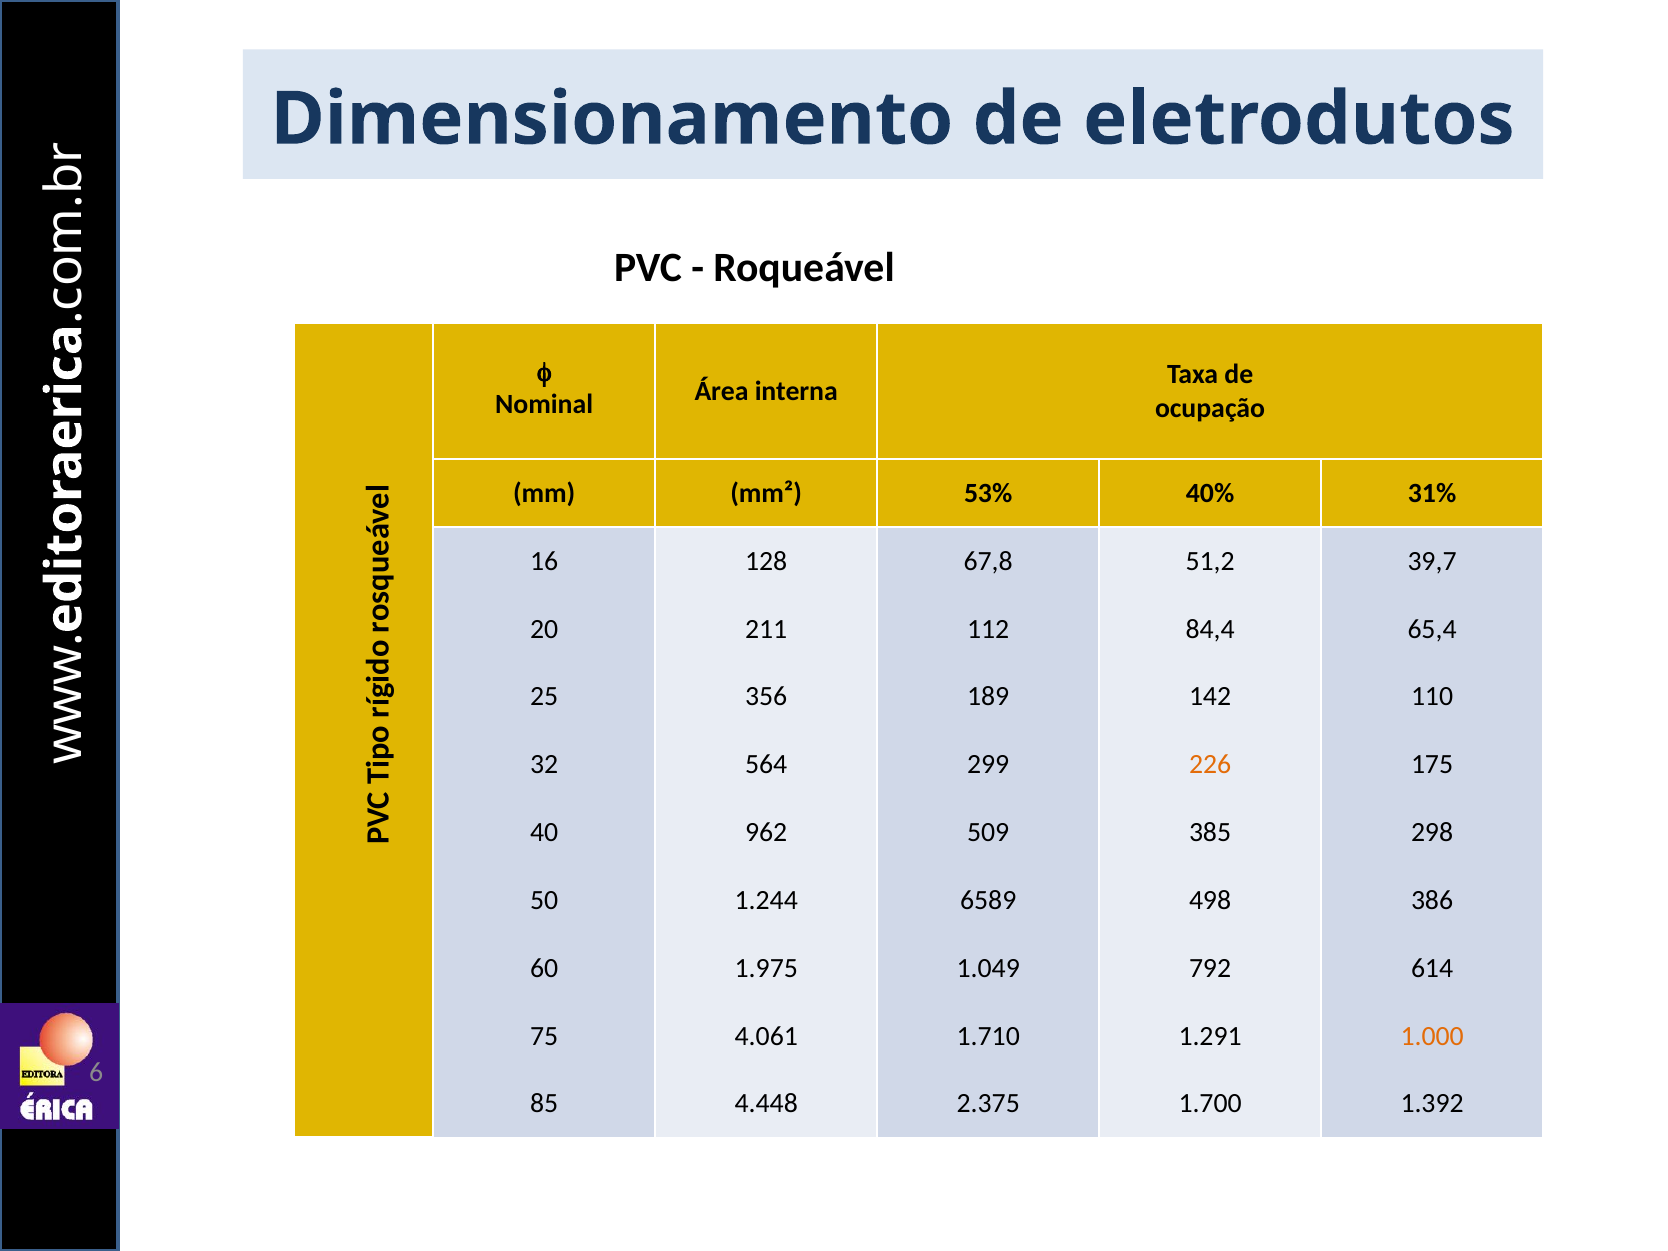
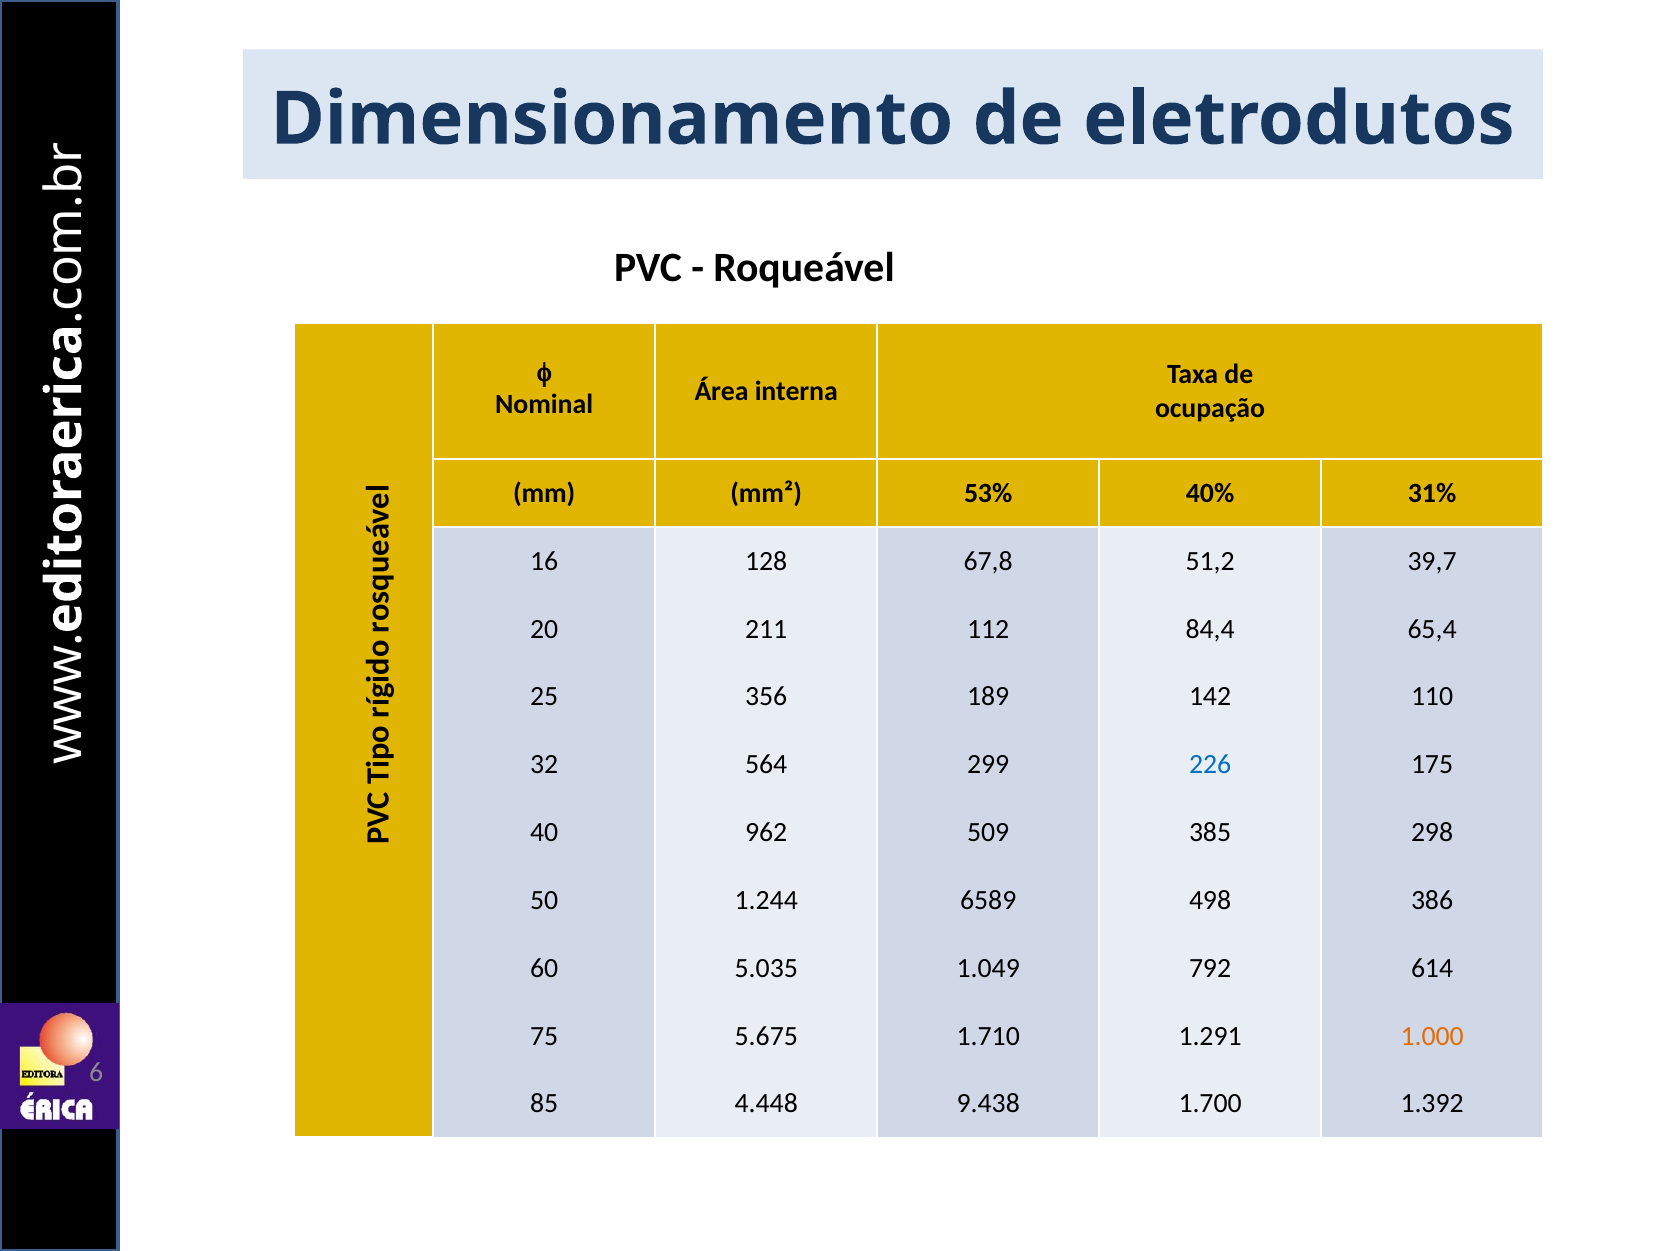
226 colour: orange -> blue (1210, 765)
1.975: 1.975 -> 5.035 (766, 968)
4.061: 4.061 -> 5.675 (766, 1036)
2.375: 2.375 -> 9.438 (988, 1104)
